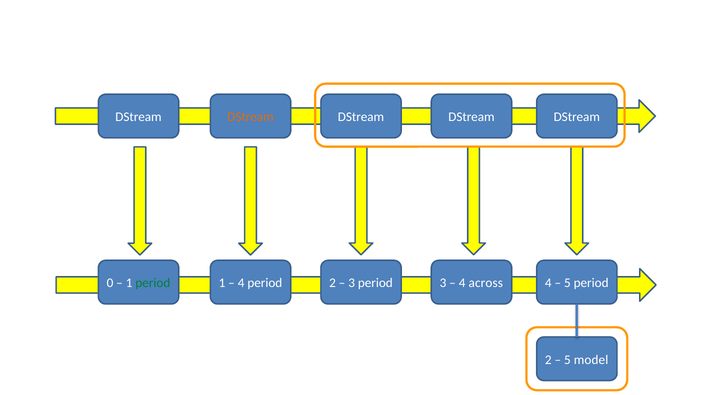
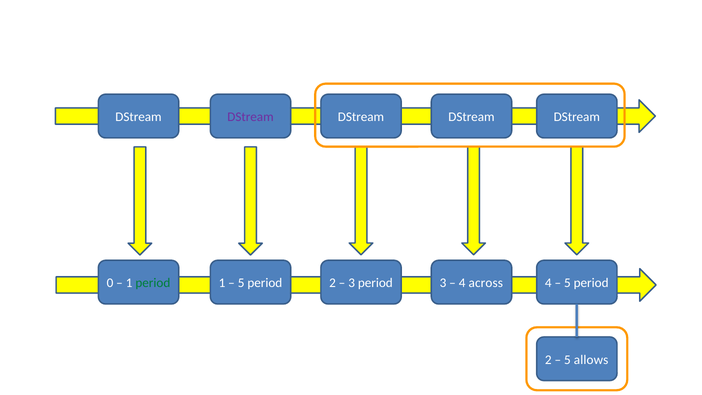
DStream colour: orange -> purple (251, 117)
4: 4 -> 5 (241, 283)
model: model -> allows (591, 360)
